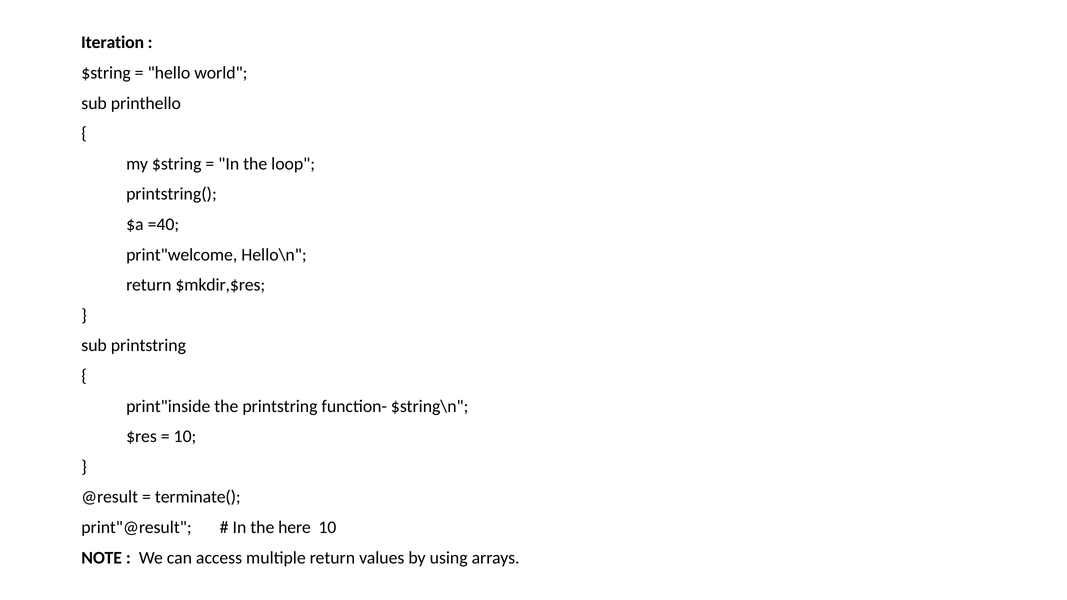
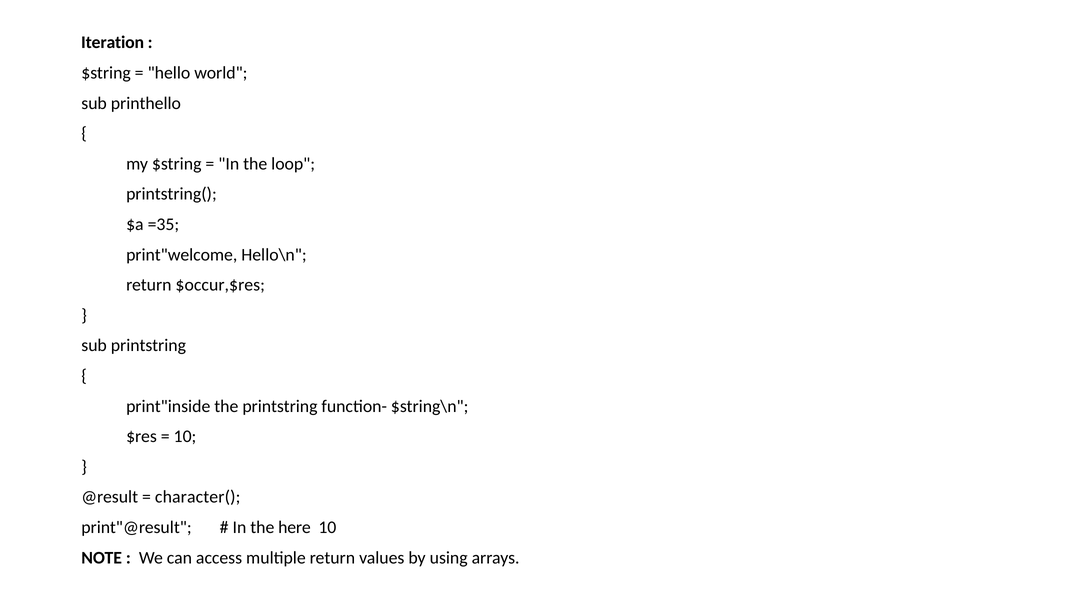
=40: =40 -> =35 (163, 224)
$mkdir,$res: $mkdir,$res -> $occur,$res (220, 285)
terminate(: terminate( -> character( (198, 497)
